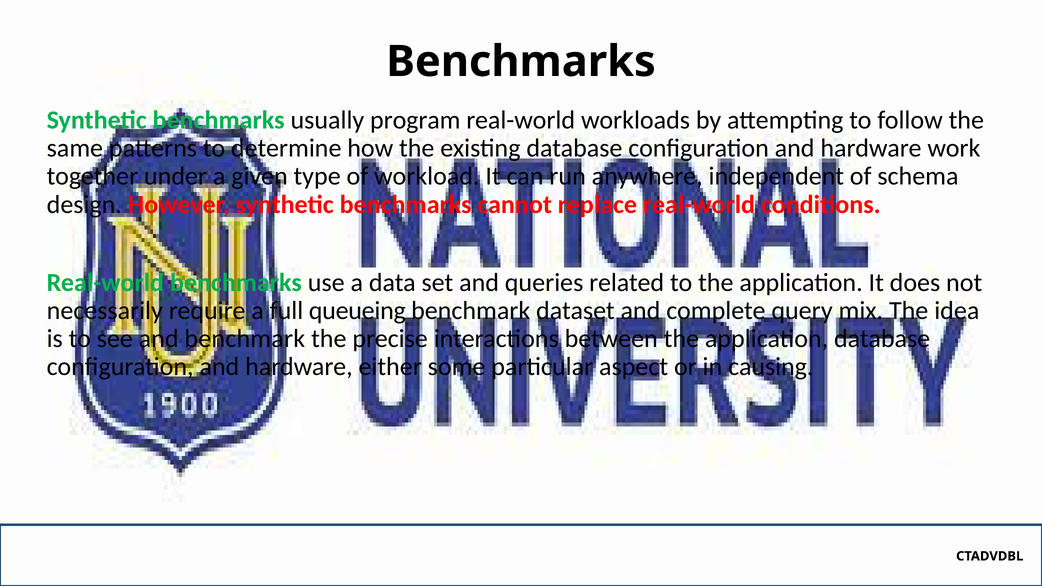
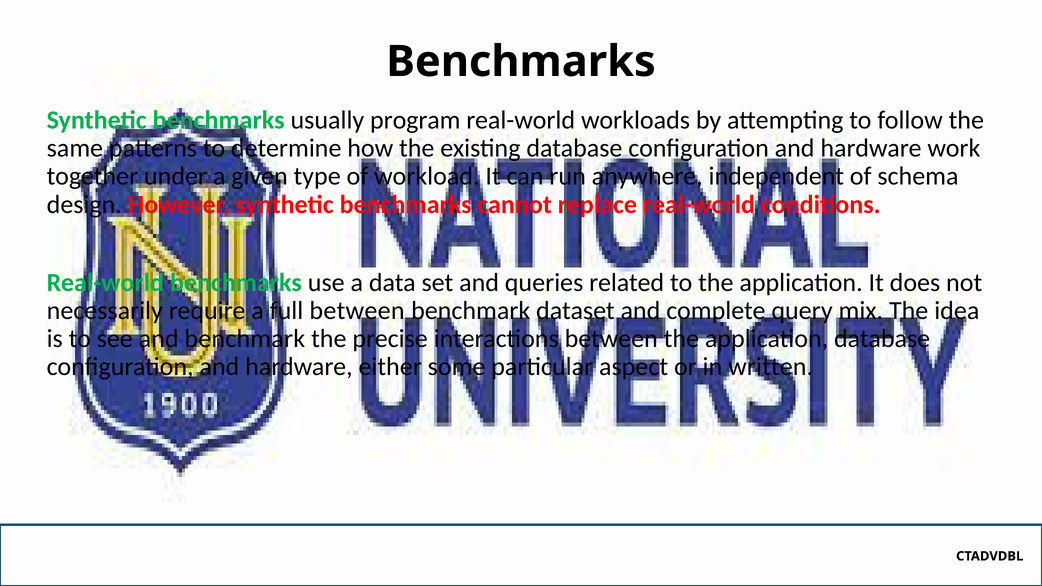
full queueing: queueing -> between (357, 311)
causing: causing -> written (771, 367)
